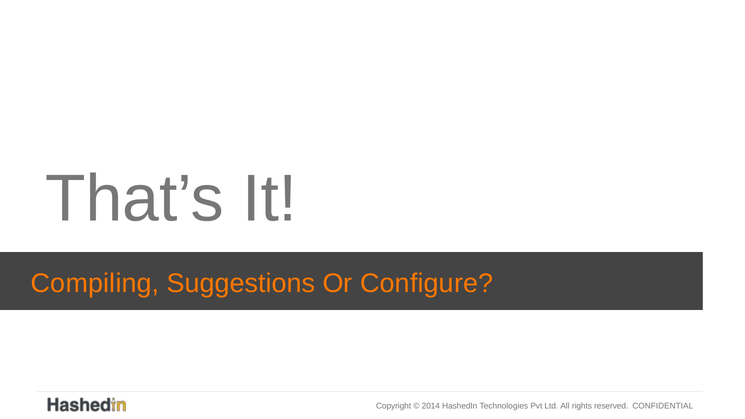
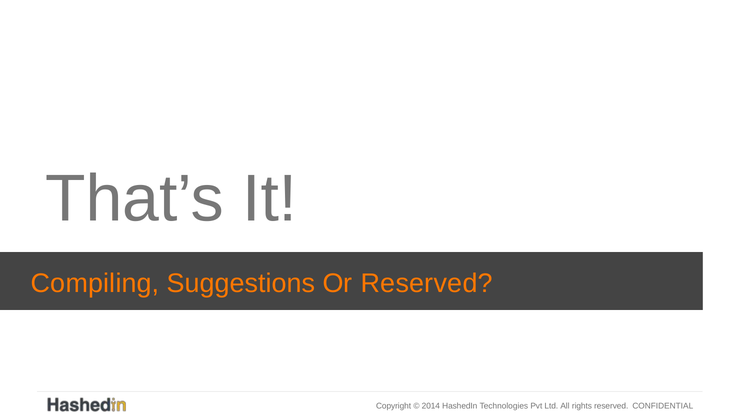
Or Configure: Configure -> Reserved (427, 284)
